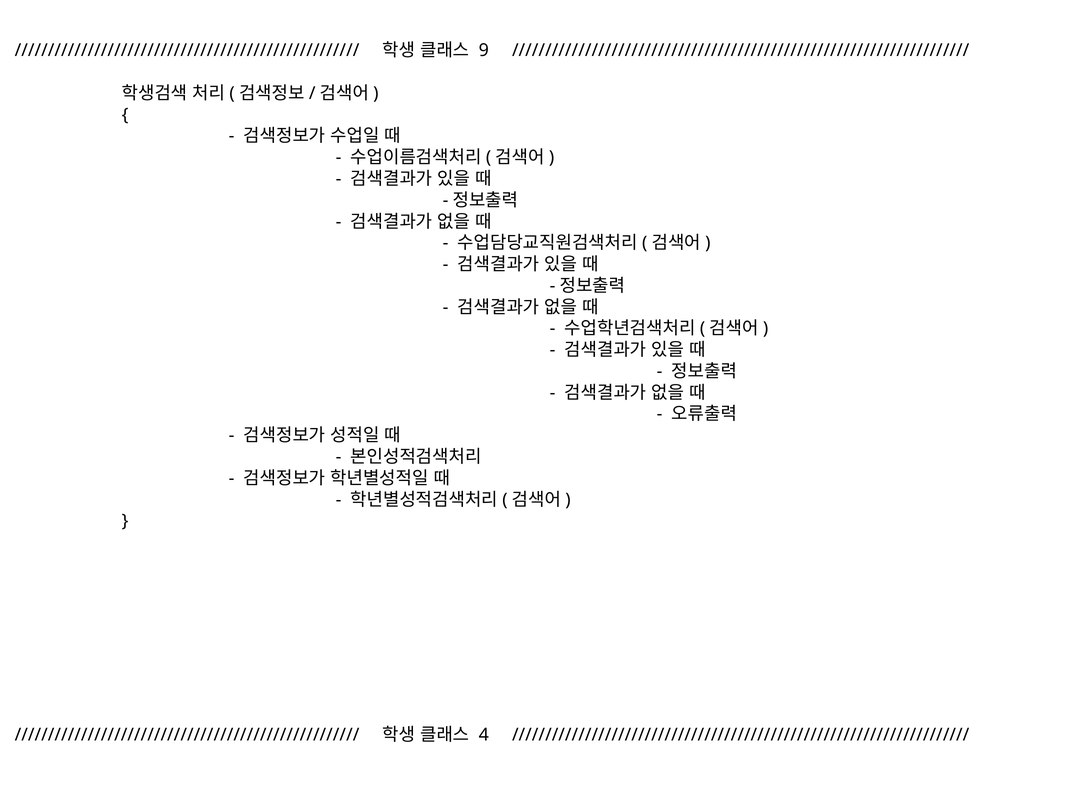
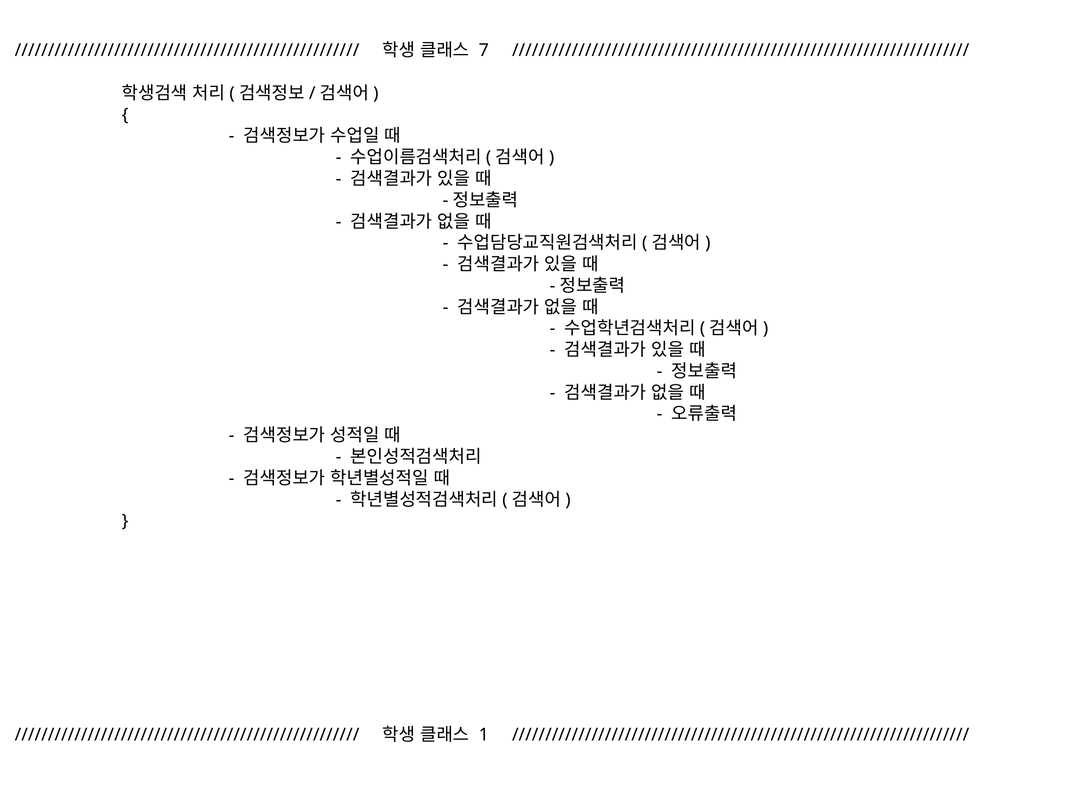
9: 9 -> 7 (484, 51)
4: 4 -> 1 (484, 735)
